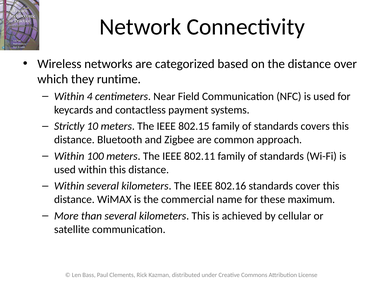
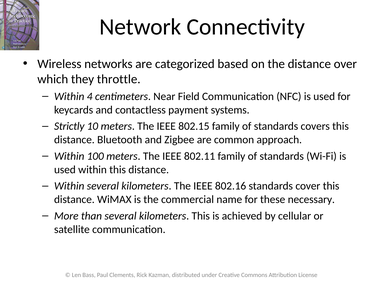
runtime: runtime -> throttle (119, 79)
maximum: maximum -> necessary (311, 199)
